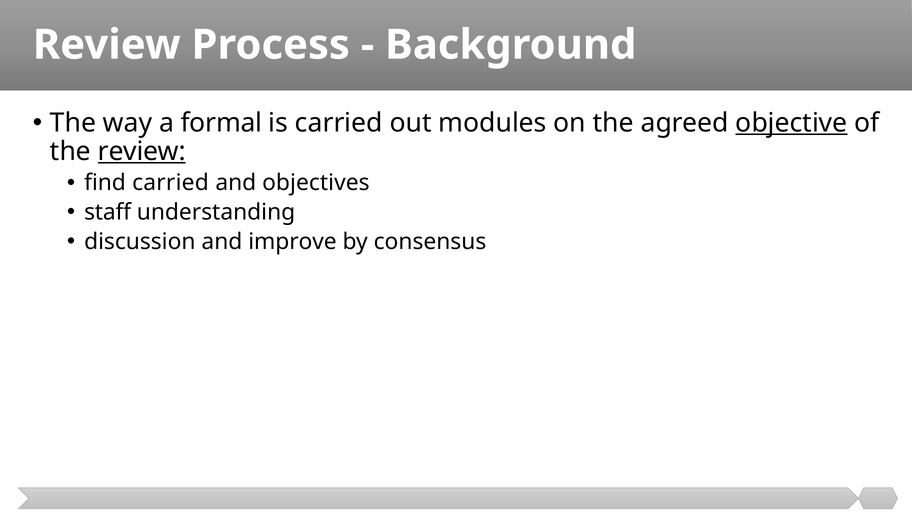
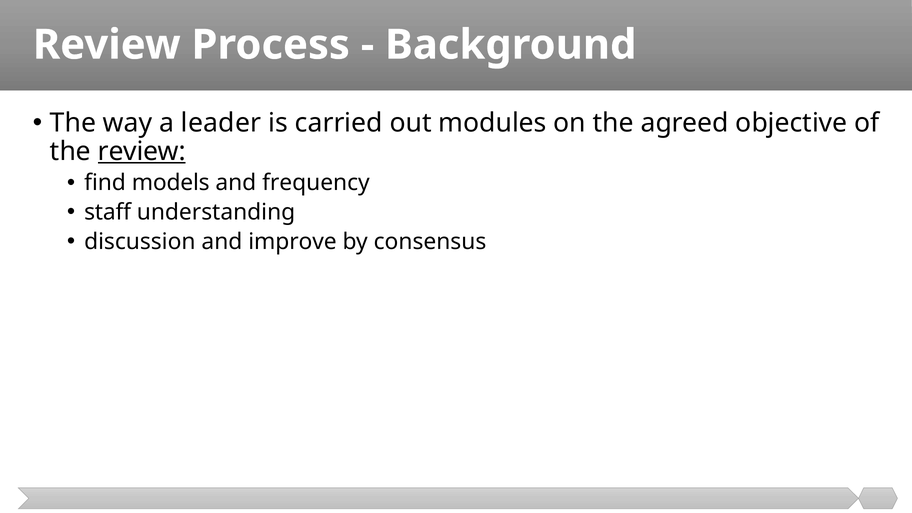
formal: formal -> leader (221, 123)
objective underline: present -> none (791, 123)
find carried: carried -> models (171, 183)
objectives: objectives -> frequency (316, 183)
